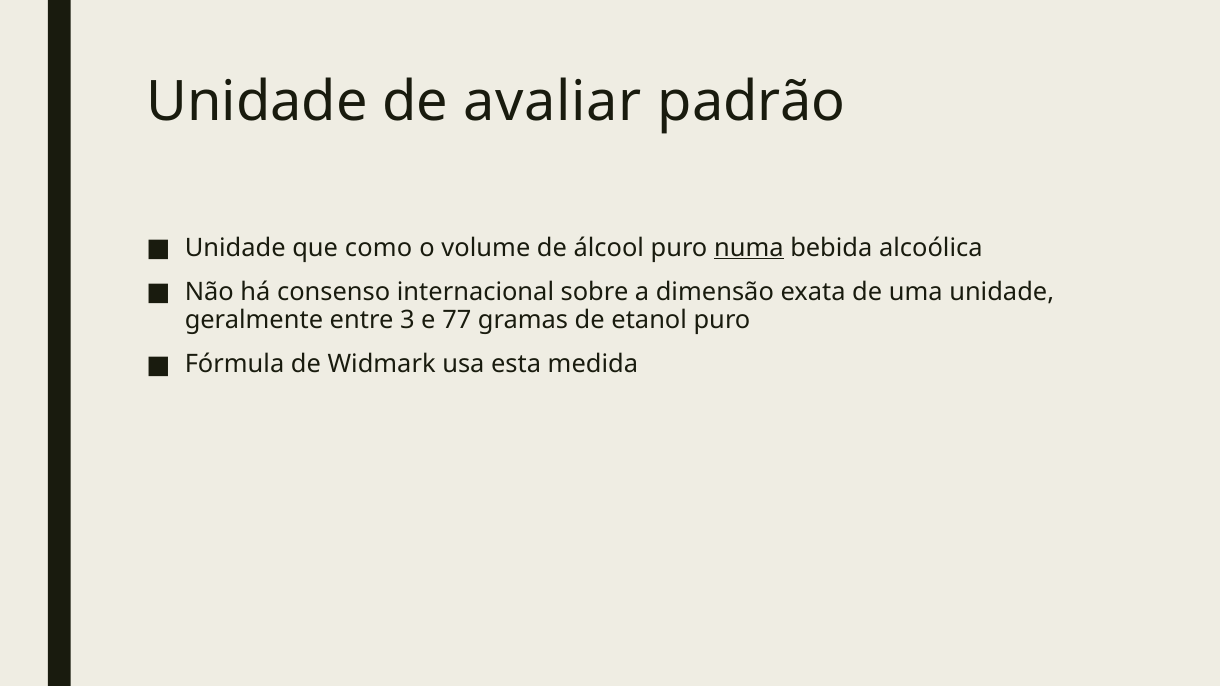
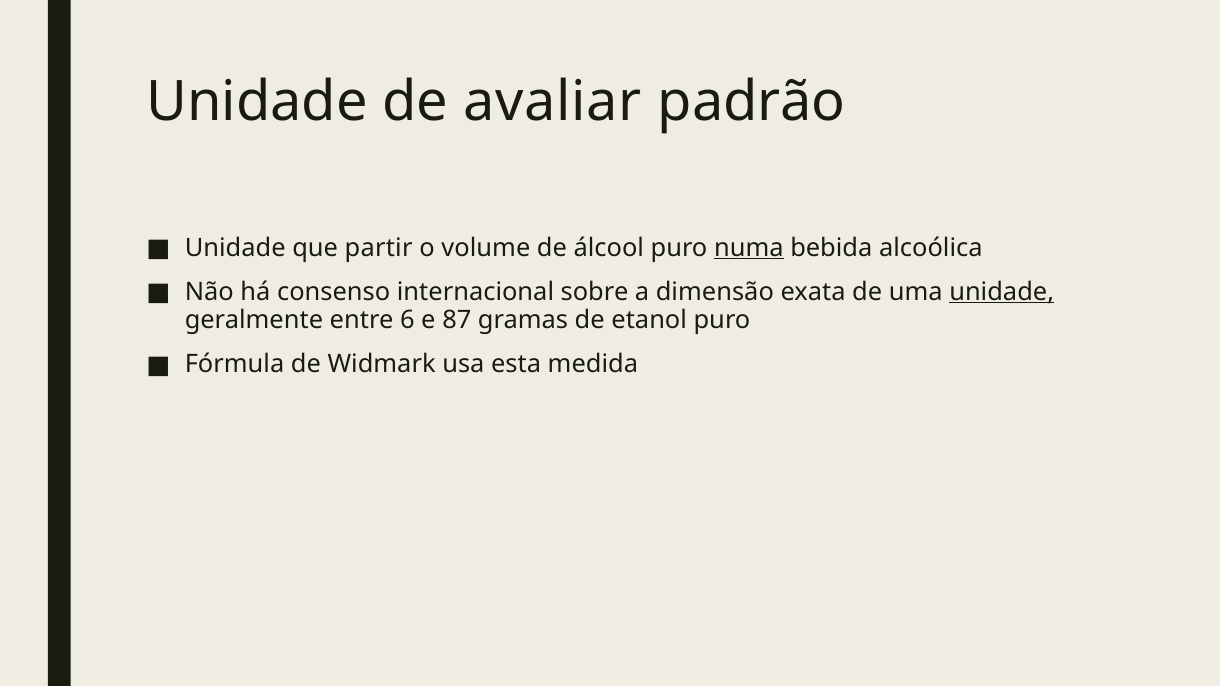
como: como -> partir (379, 248)
unidade underline: none -> present (1002, 292)
3: 3 -> 6 (407, 320)
77: 77 -> 87 (457, 320)
